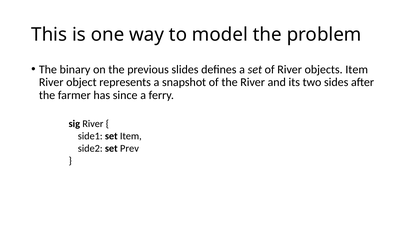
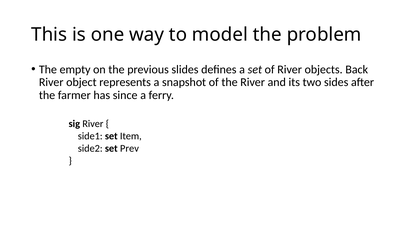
binary: binary -> empty (75, 69)
objects Item: Item -> Back (357, 69)
